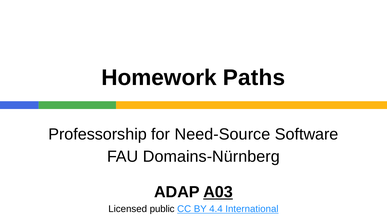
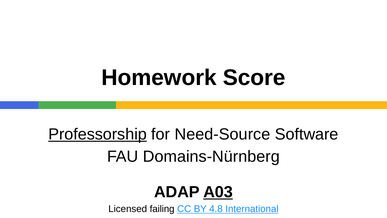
Paths: Paths -> Score (254, 78)
Professorship underline: none -> present (98, 134)
public: public -> failing (162, 209)
4.4: 4.4 -> 4.8 (216, 209)
